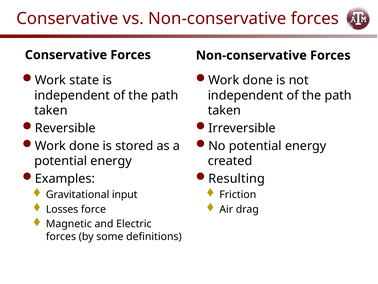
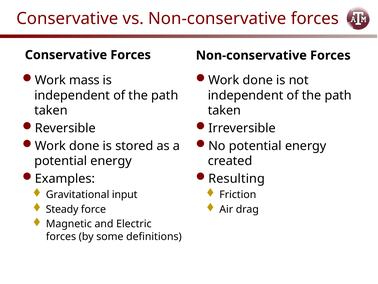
state: state -> mass (84, 80)
Losses: Losses -> Steady (62, 209)
